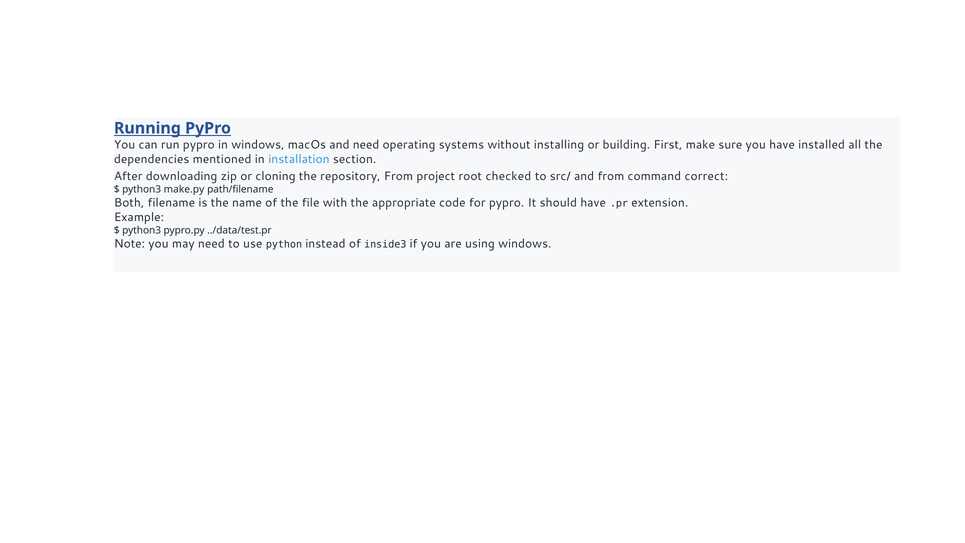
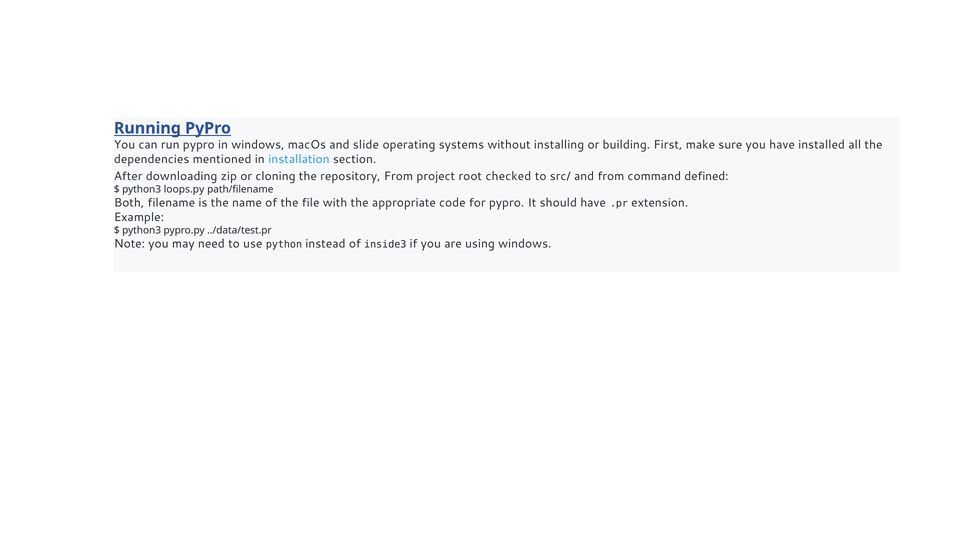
and need: need -> slide (366, 145)
correct: correct -> defined (706, 176)
make.py: make.py -> loops.py (184, 189)
